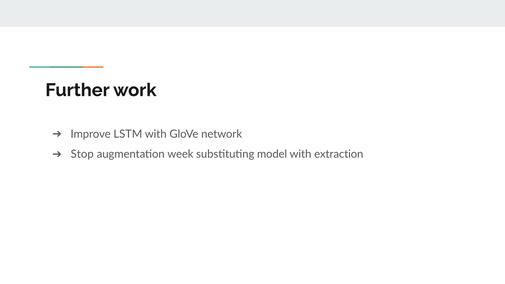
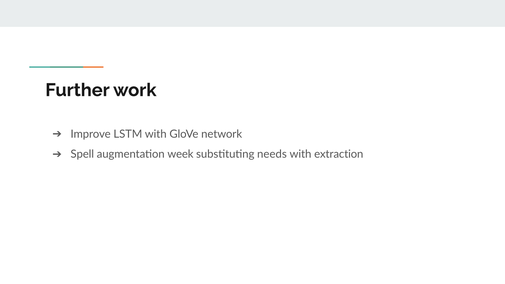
Stop: Stop -> Spell (82, 154)
model: model -> needs (272, 154)
